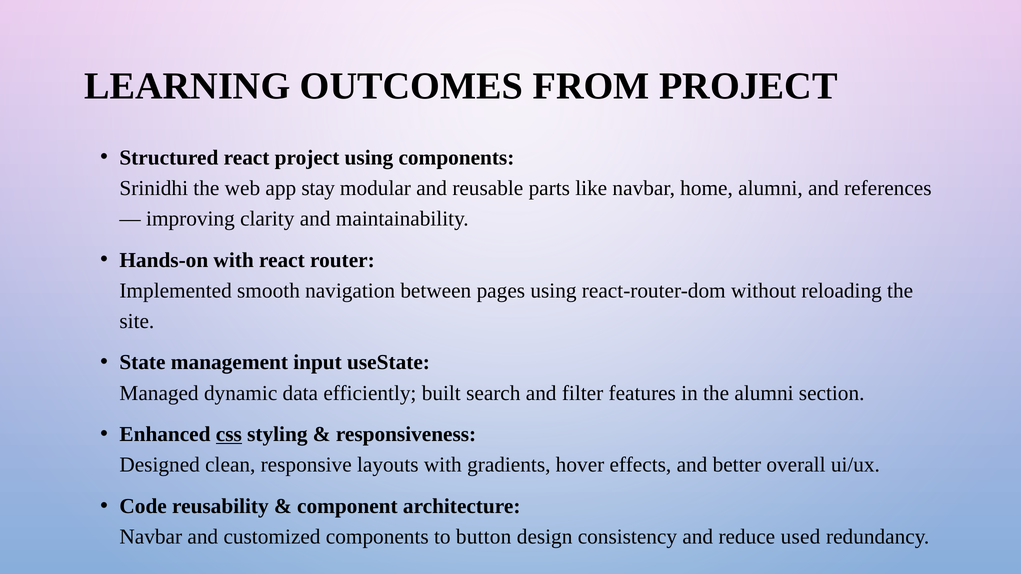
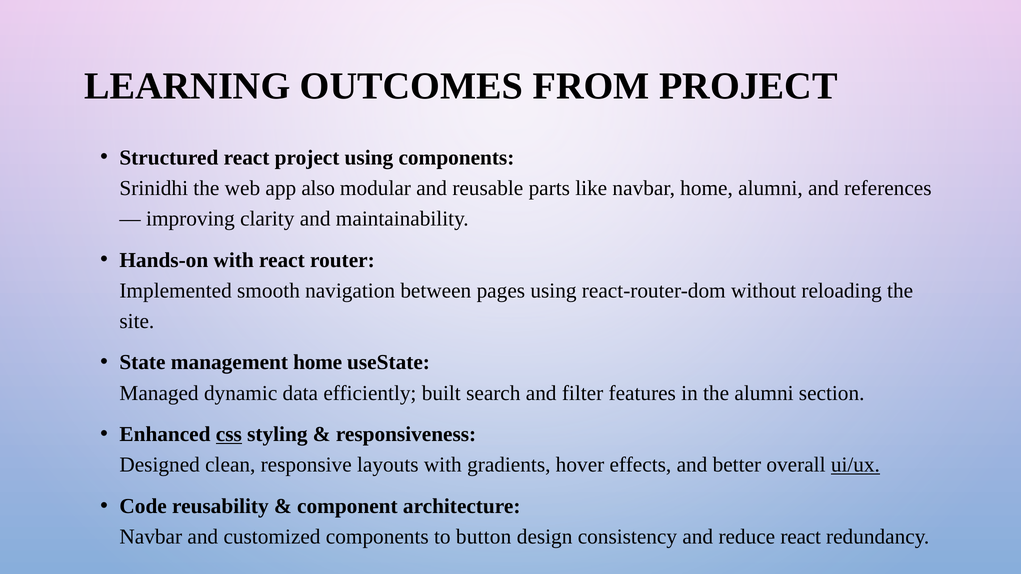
stay: stay -> also (318, 188)
management input: input -> home (318, 363)
ui/ux underline: none -> present (855, 465)
reduce used: used -> react (801, 537)
